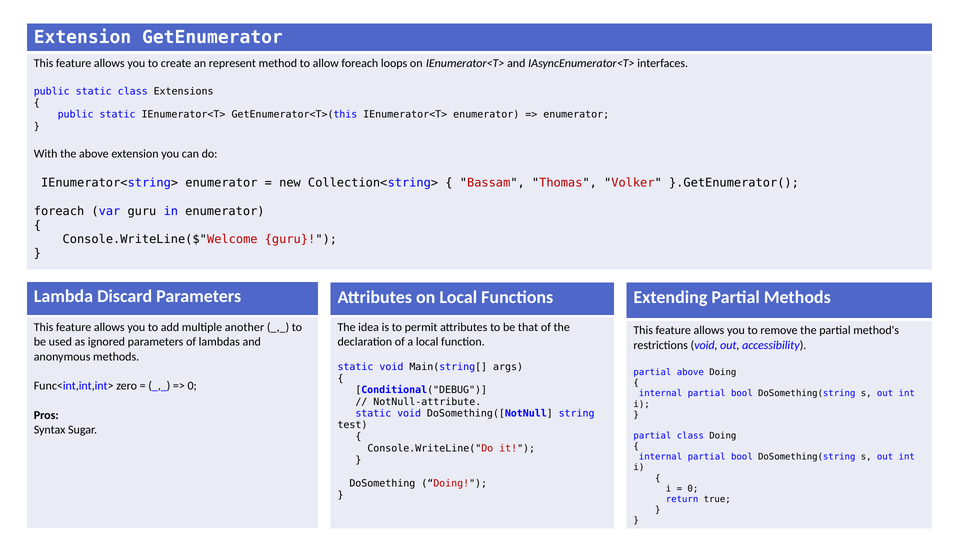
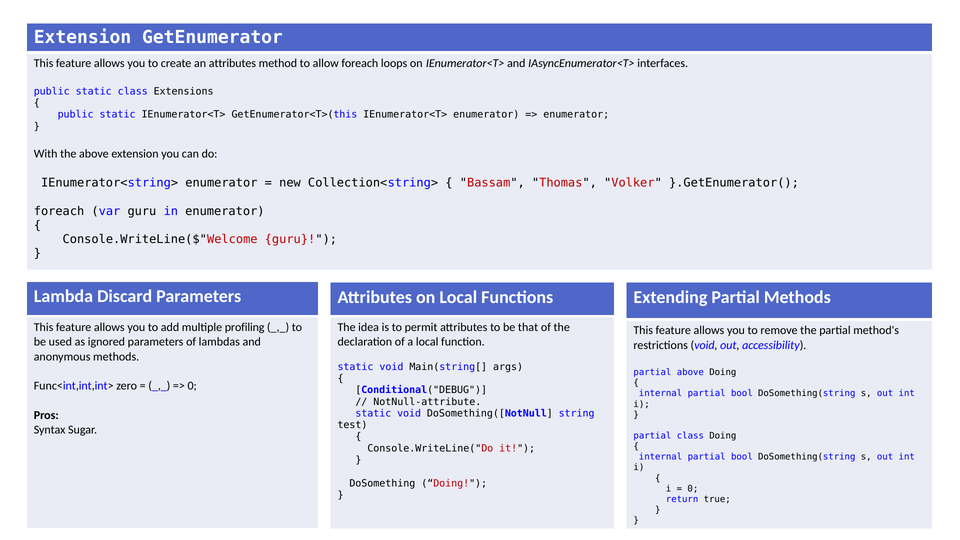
an represent: represent -> attributes (232, 64)
another: another -> profiling (245, 327)
